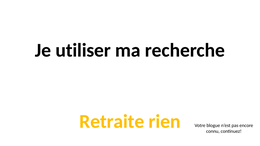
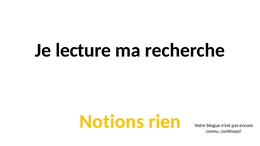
utiliser: utiliser -> lecture (83, 50)
Retraite: Retraite -> Notions (112, 122)
